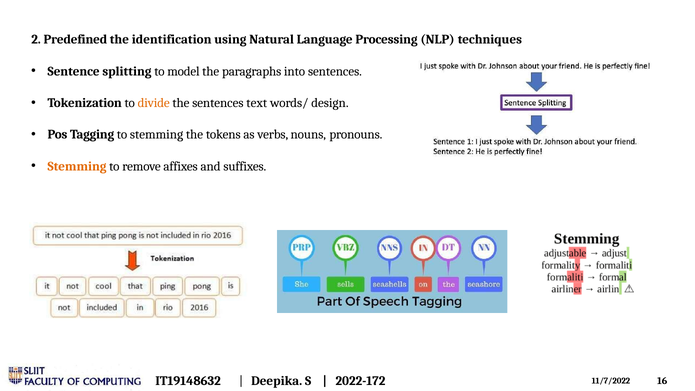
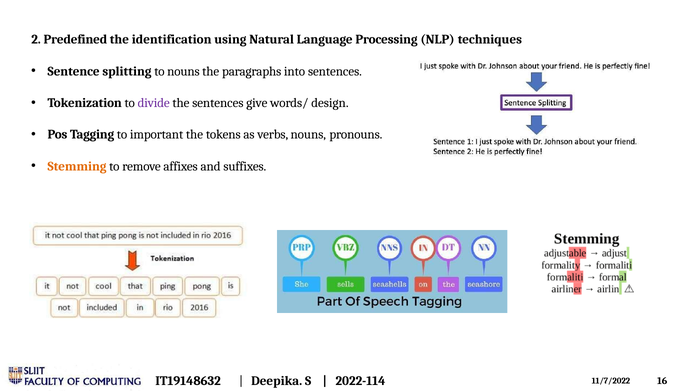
to model: model -> nouns (183, 71)
divide colour: orange -> purple (154, 103)
text: text -> give (257, 103)
to stemming: stemming -> important (157, 135)
2022-172: 2022-172 -> 2022-114 (360, 381)
